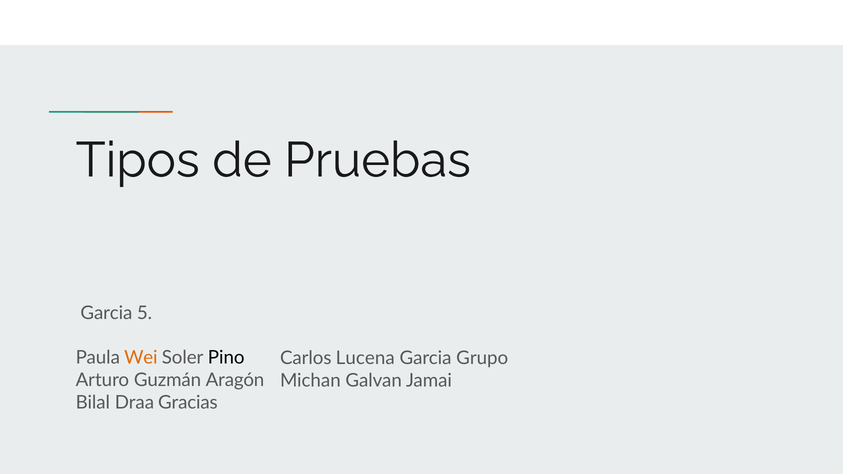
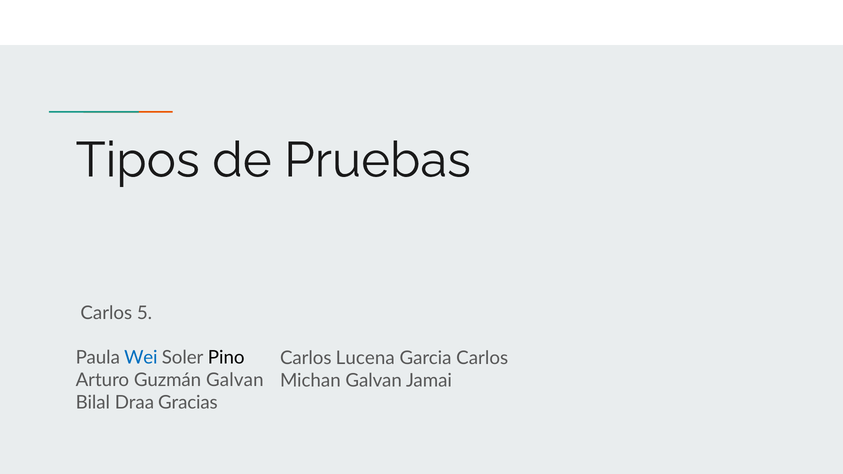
Garcia: Garcia -> Carlos (106, 313)
Wei colour: orange -> blue (141, 358)
Garcia Grupo: Grupo -> Carlos (482, 358)
Guzmán Aragón: Aragón -> Galvan (235, 380)
